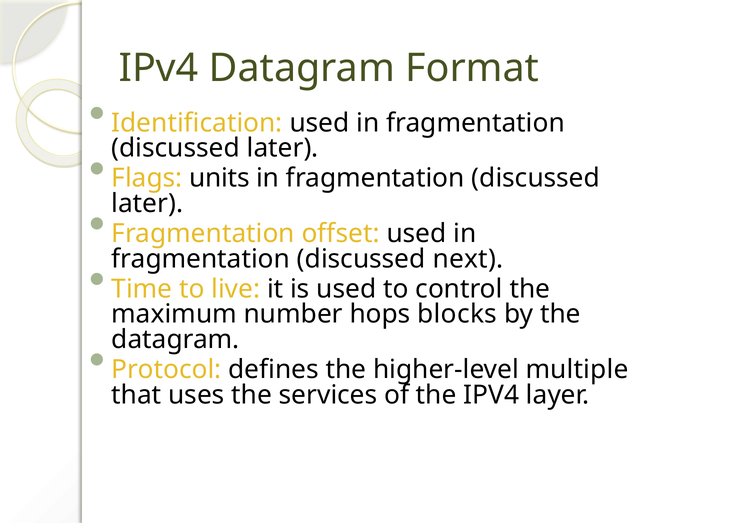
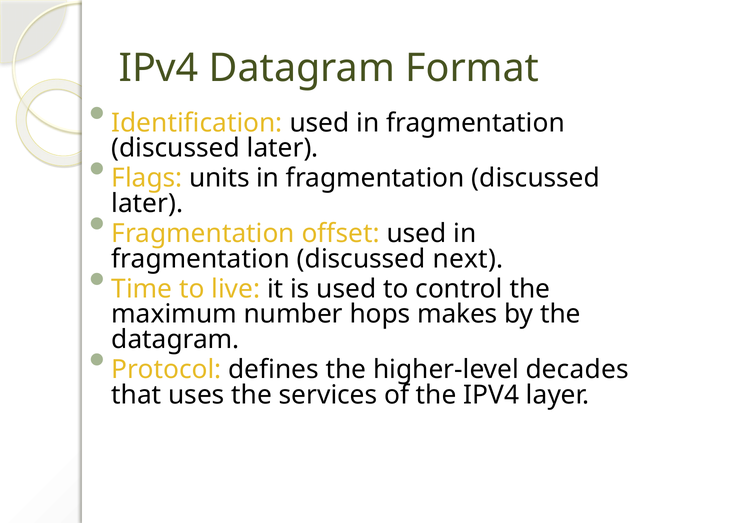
blocks: blocks -> makes (457, 314)
multiple: multiple -> decades (577, 369)
